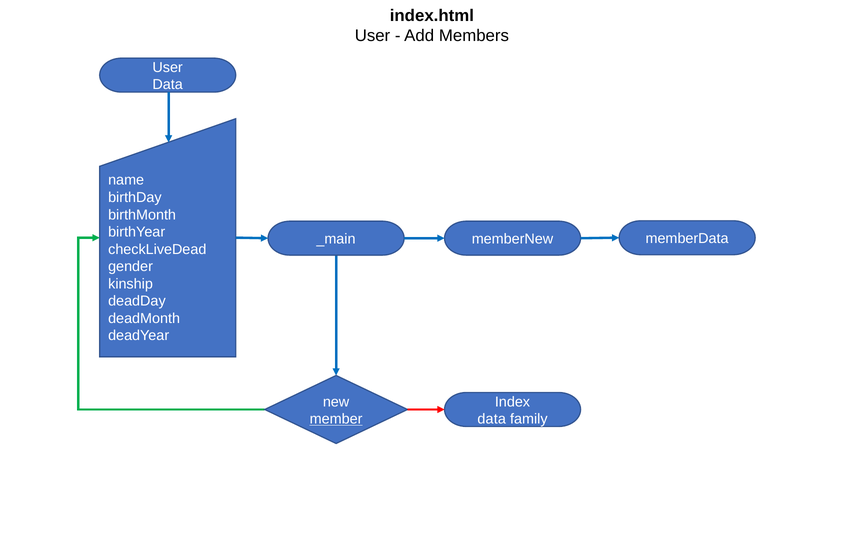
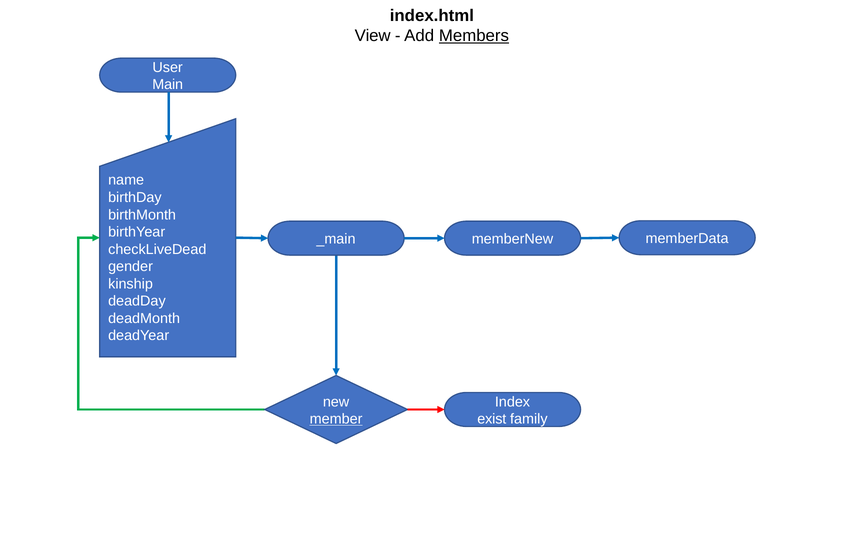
User: User -> View (373, 36)
Members underline: none -> present (474, 36)
Data: Data -> Main (168, 85)
data: data -> exist (492, 419)
